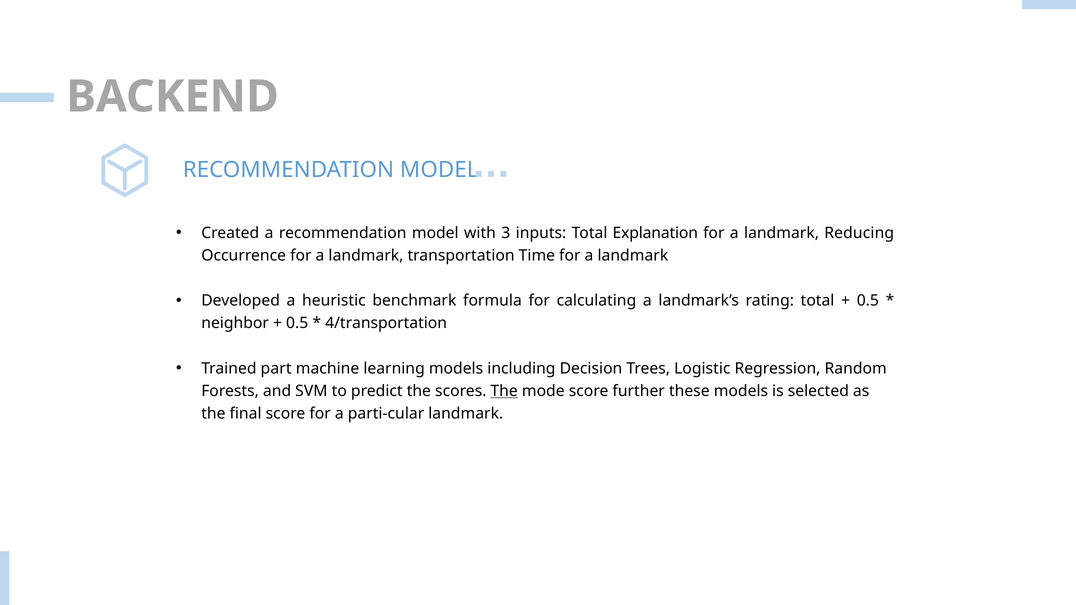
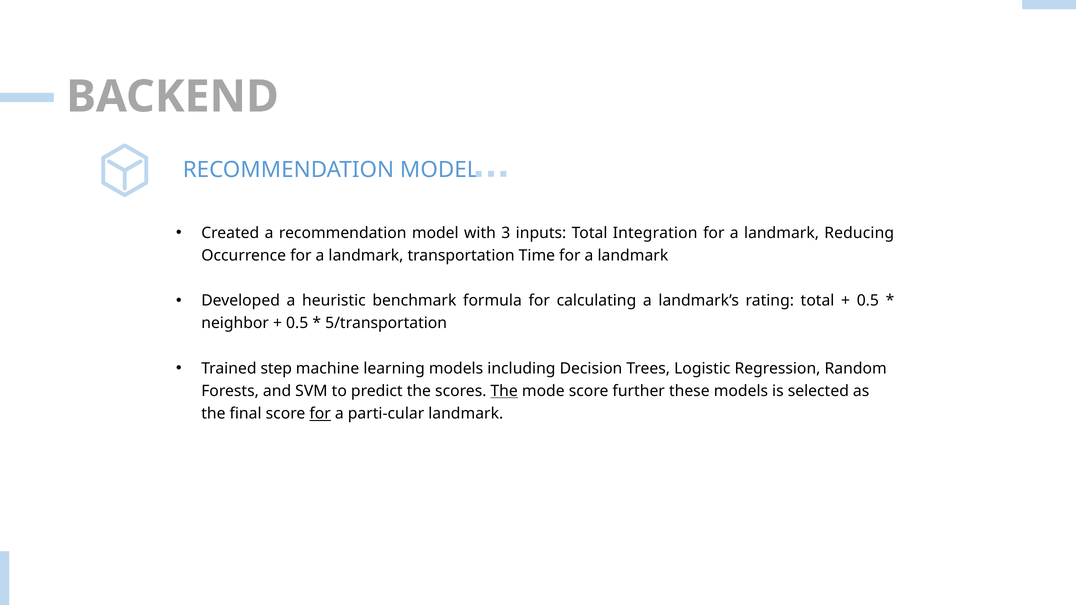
Explanation: Explanation -> Integration (655, 233)
4/transportation: 4/transportation -> 5/transportation (386, 323)
part: part -> step (276, 369)
for underline: none -> present (320, 414)
